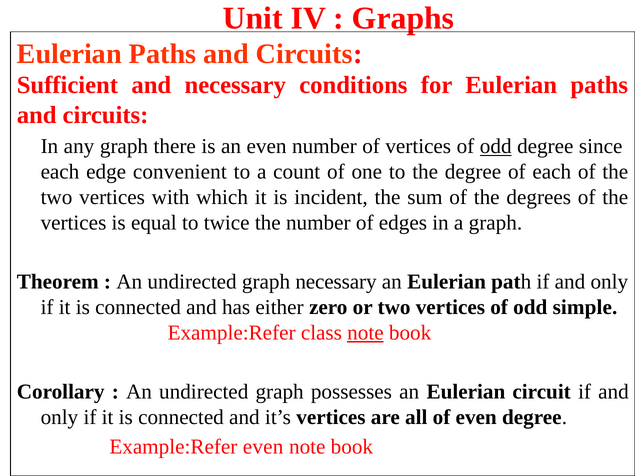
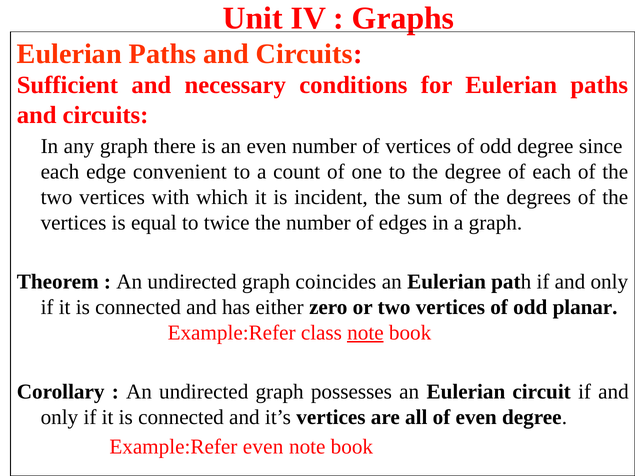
odd underline: present -> none (496, 146)
graph necessary: necessary -> coincides (336, 282)
simple: simple -> planar (585, 307)
